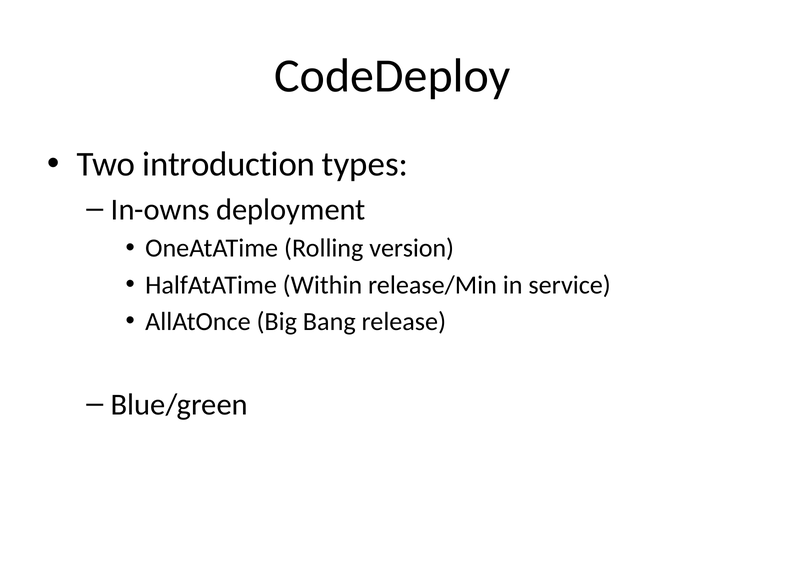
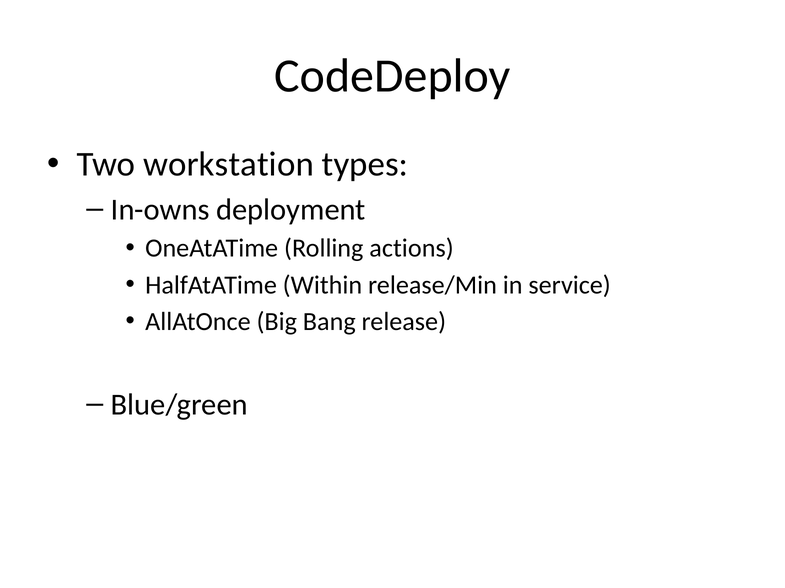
introduction: introduction -> workstation (228, 165)
version: version -> actions (412, 249)
